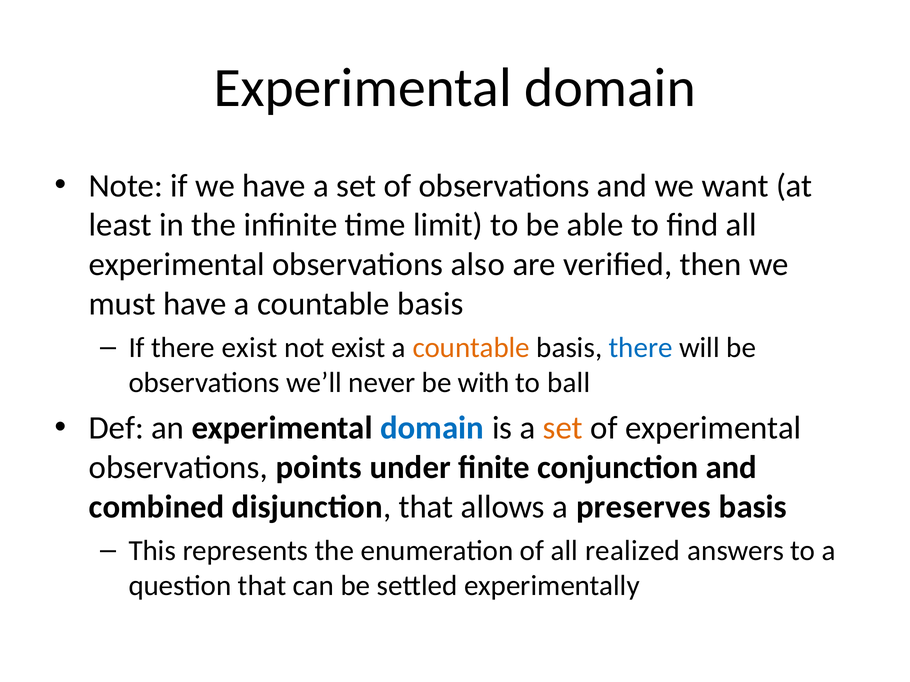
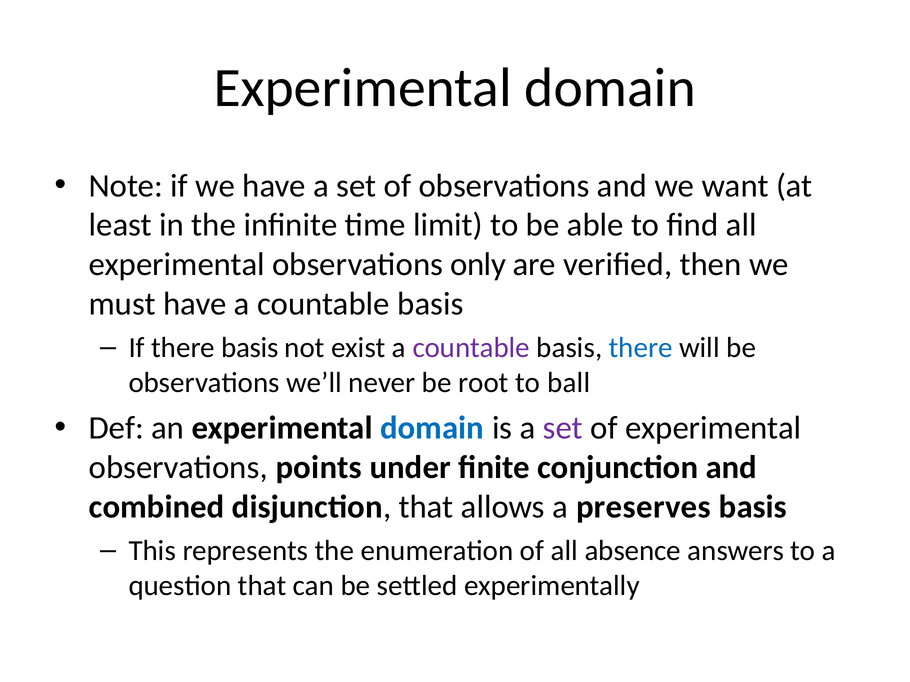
also: also -> only (478, 265)
there exist: exist -> basis (250, 348)
countable colour: orange -> purple (471, 348)
with: with -> root (483, 383)
set colour: orange -> purple (563, 428)
realized: realized -> absence (633, 551)
